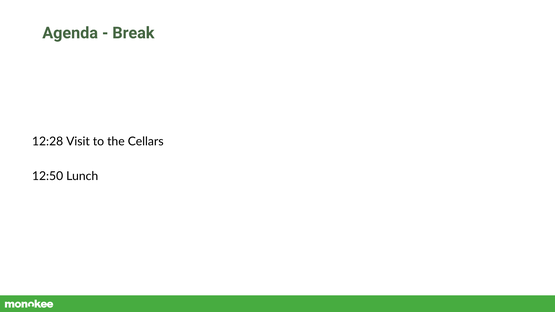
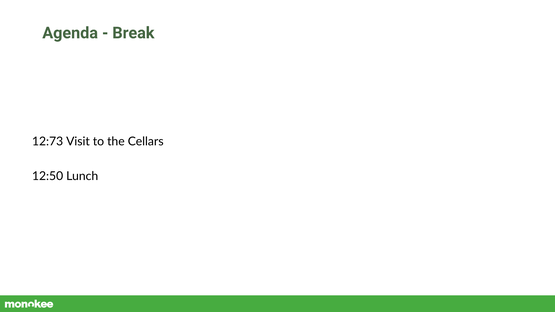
12:28: 12:28 -> 12:73 (48, 141)
